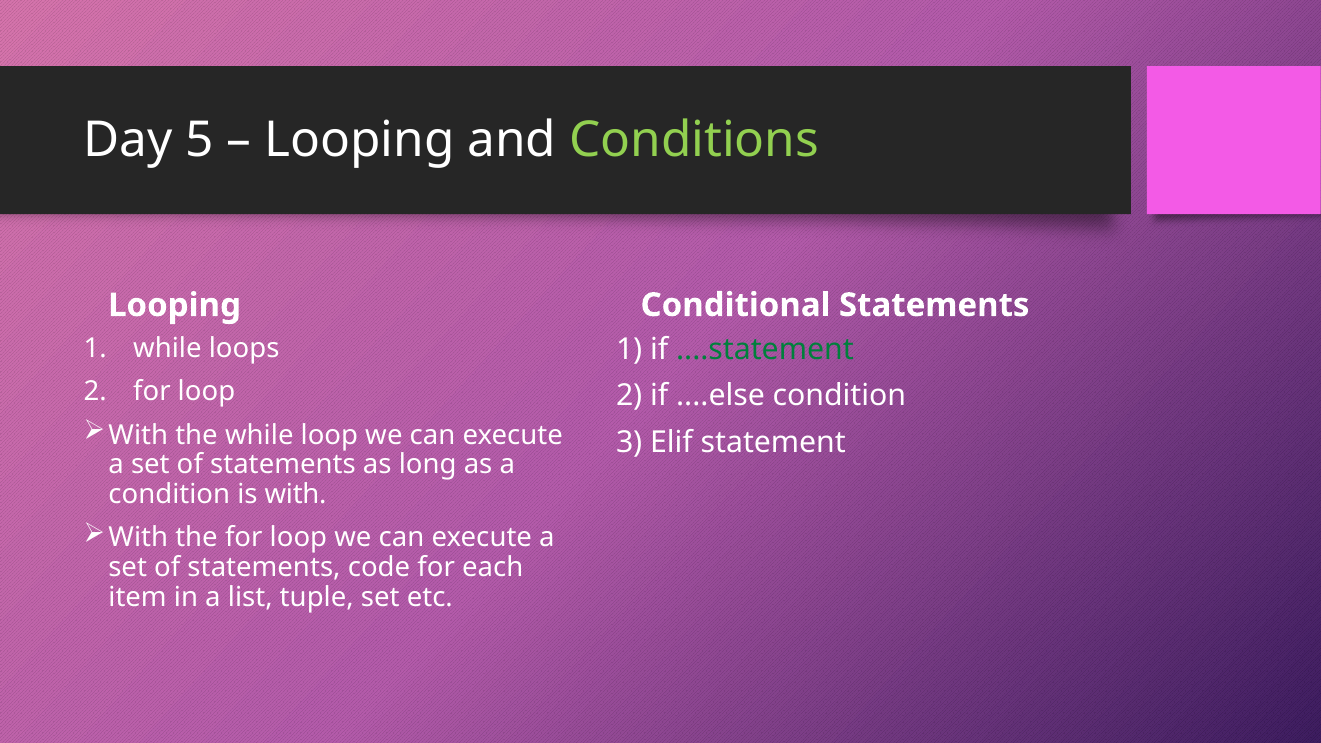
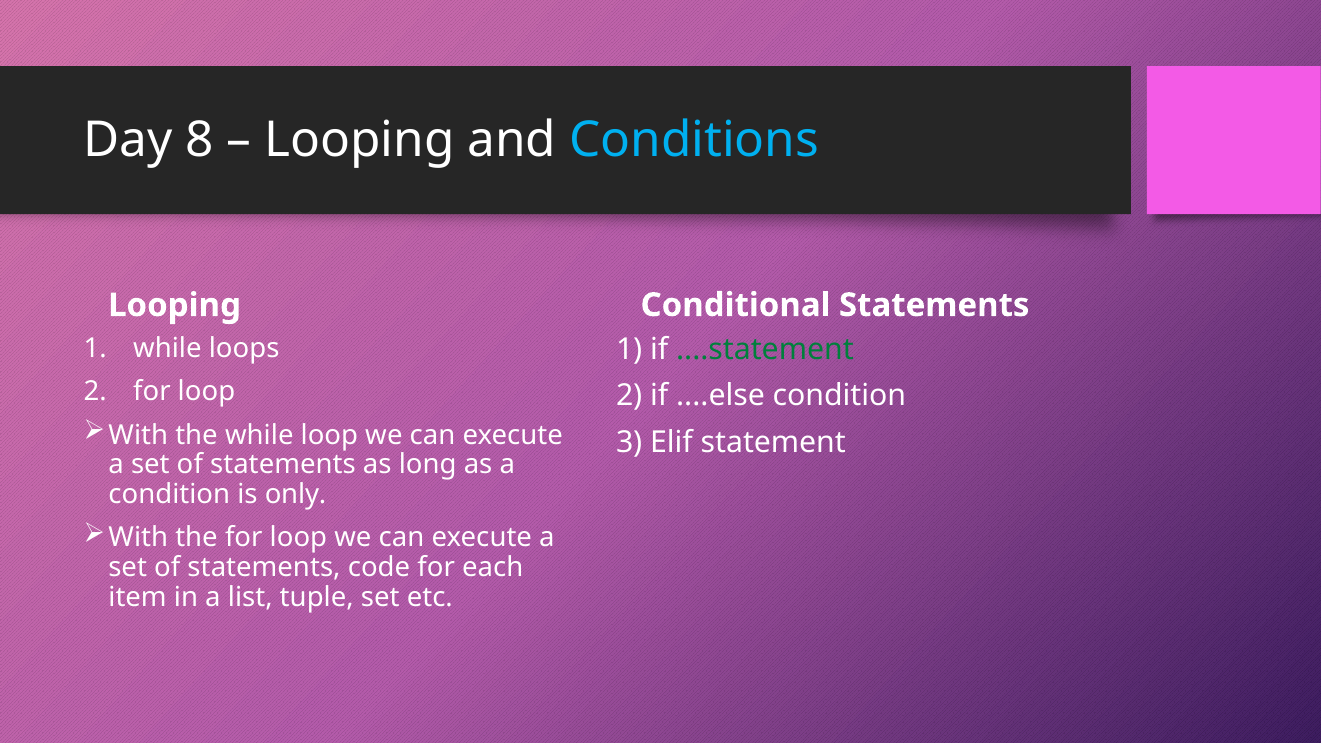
5: 5 -> 8 (200, 140)
Conditions colour: light green -> light blue (694, 140)
is with: with -> only (296, 494)
